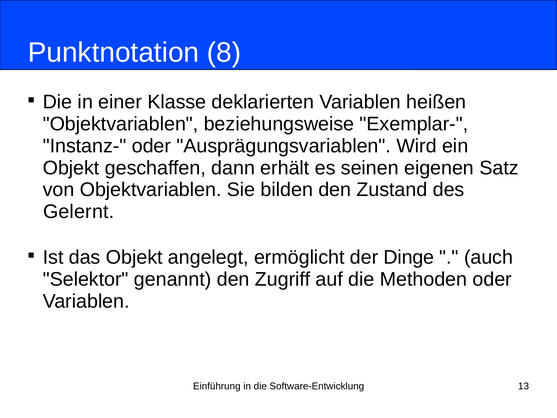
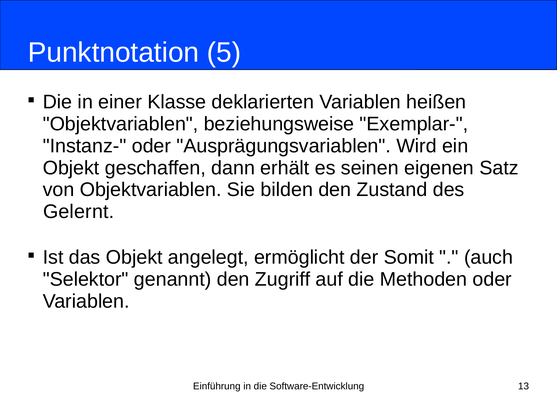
8: 8 -> 5 (224, 53)
Dinge: Dinge -> Somit (409, 257)
